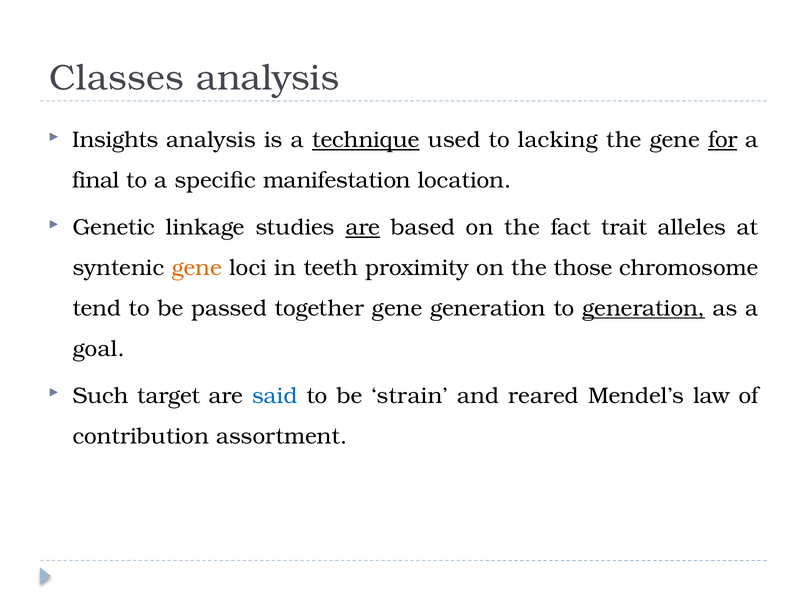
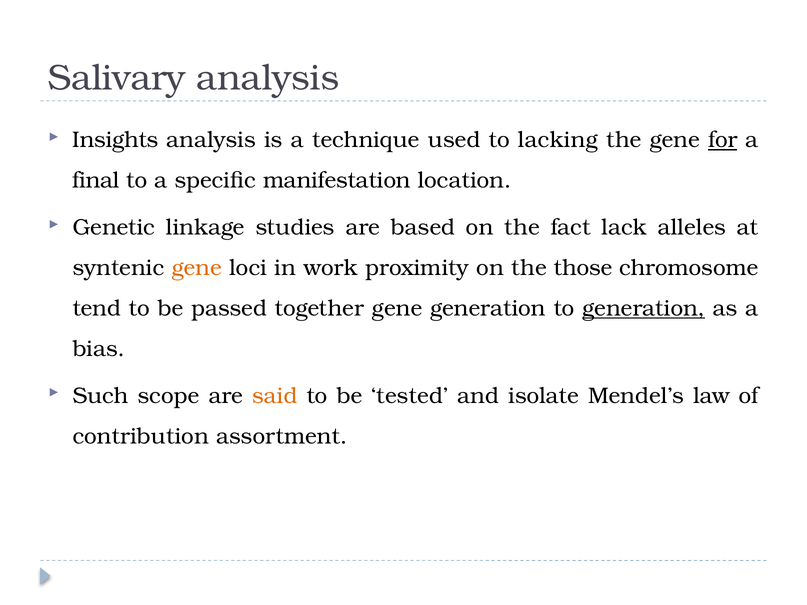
Classes: Classes -> Salivary (117, 78)
technique underline: present -> none (366, 140)
are underline: present -> none (363, 228)
trait: trait -> lack (624, 228)
teeth: teeth -> work (331, 268)
goal: goal -> bias (99, 349)
target: target -> scope (169, 396)
said colour: blue -> orange (275, 396)
strain: strain -> tested (410, 396)
reared: reared -> isolate (544, 396)
